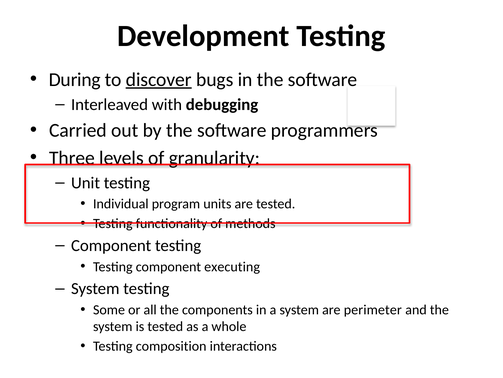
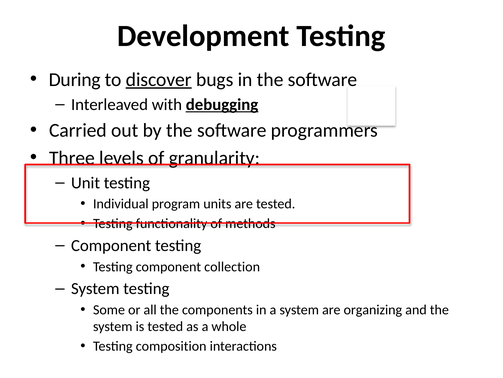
debugging underline: none -> present (222, 104)
executing: executing -> collection (232, 266)
perimeter: perimeter -> organizing (373, 309)
